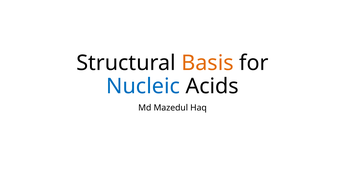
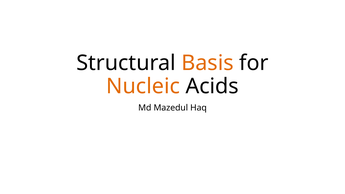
Nucleic colour: blue -> orange (143, 86)
